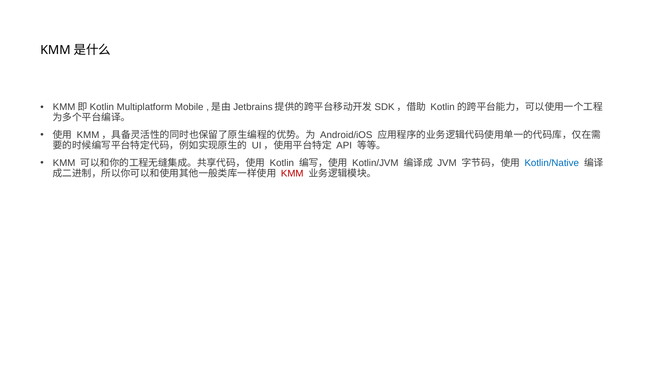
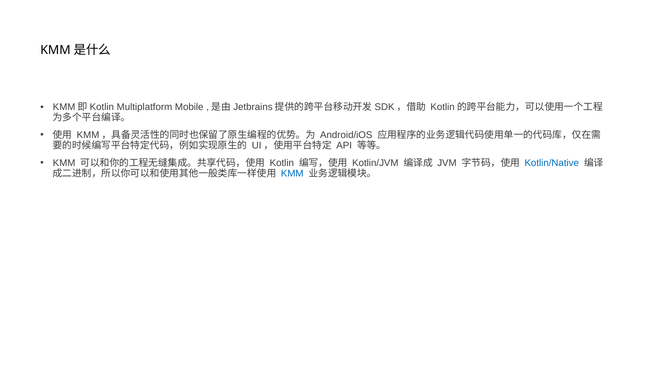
KMM colour: red -> blue (292, 174)
